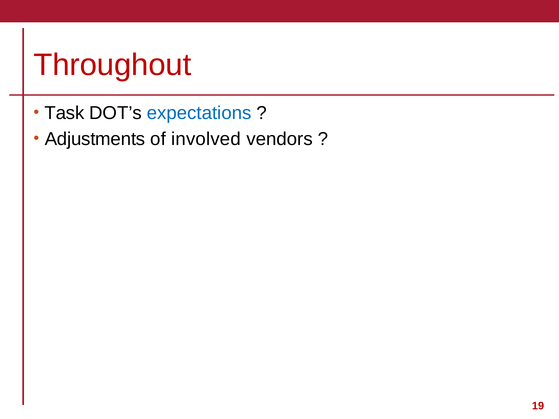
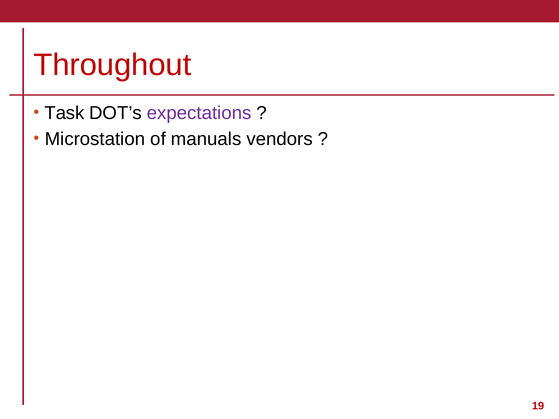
expectations colour: blue -> purple (199, 113)
Adjustments: Adjustments -> Microstation (95, 139)
involved: involved -> manuals (206, 139)
